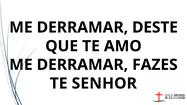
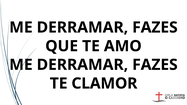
DESTE: DESTE -> FAZES (155, 27)
SENHOR: SENHOR -> CLAMOR (104, 84)
